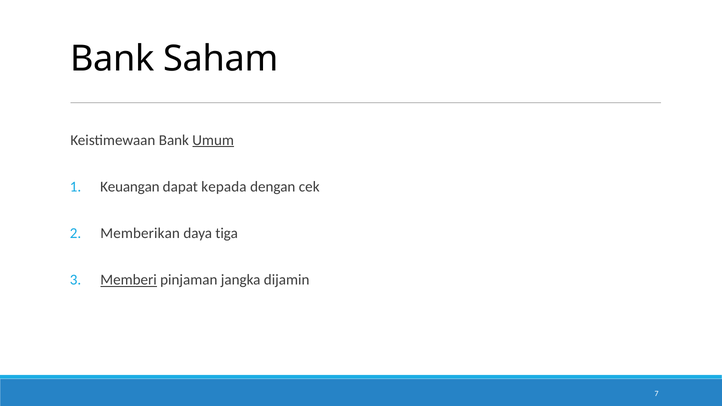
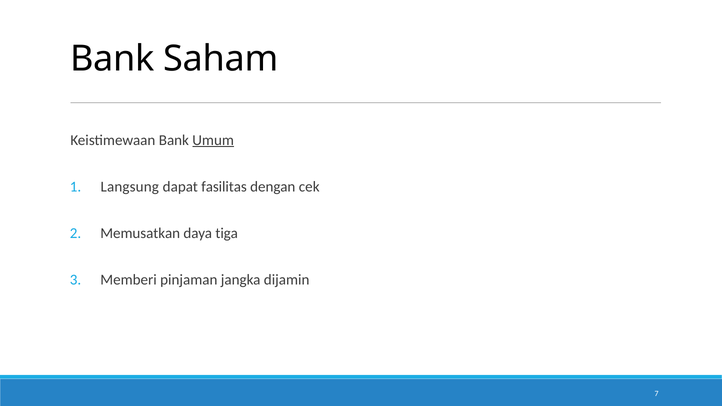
Keuangan: Keuangan -> Langsung (130, 187)
kepada: kepada -> fasilitas (224, 187)
Memberikan: Memberikan -> Memusatkan (140, 233)
Memberi underline: present -> none (129, 280)
